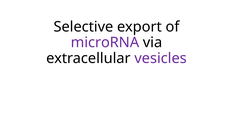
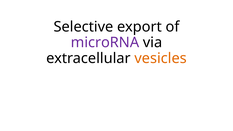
vesicles colour: purple -> orange (161, 58)
